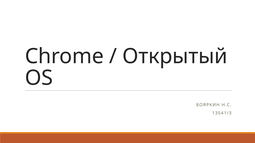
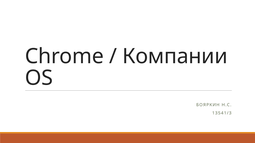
Открытый: Открытый -> Компании (175, 56)
